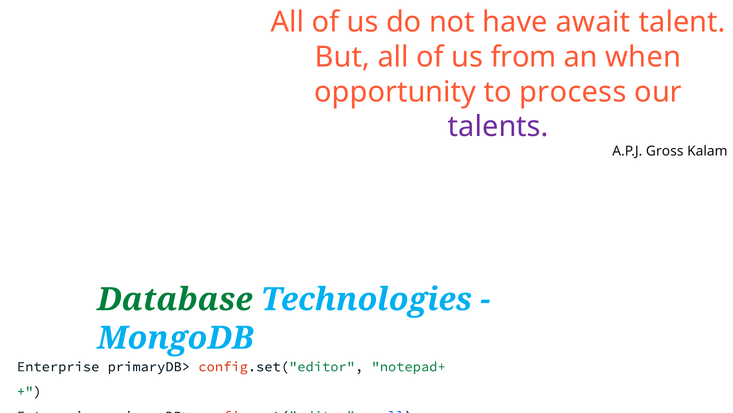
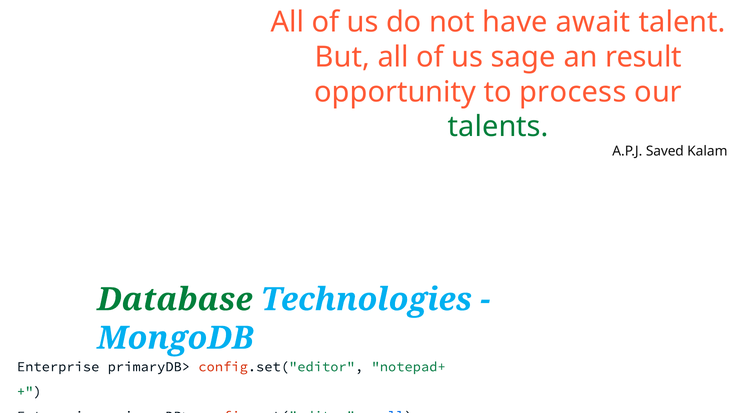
from: from -> sage (523, 57)
when: when -> result (643, 57)
talents colour: purple -> green (498, 127)
Gross: Gross -> Saved (665, 151)
